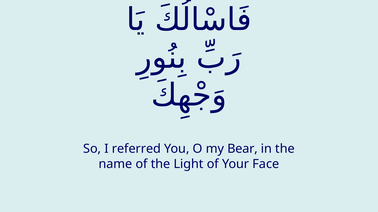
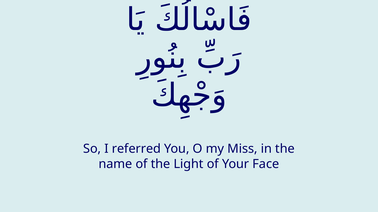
Bear: Bear -> Miss (242, 149)
